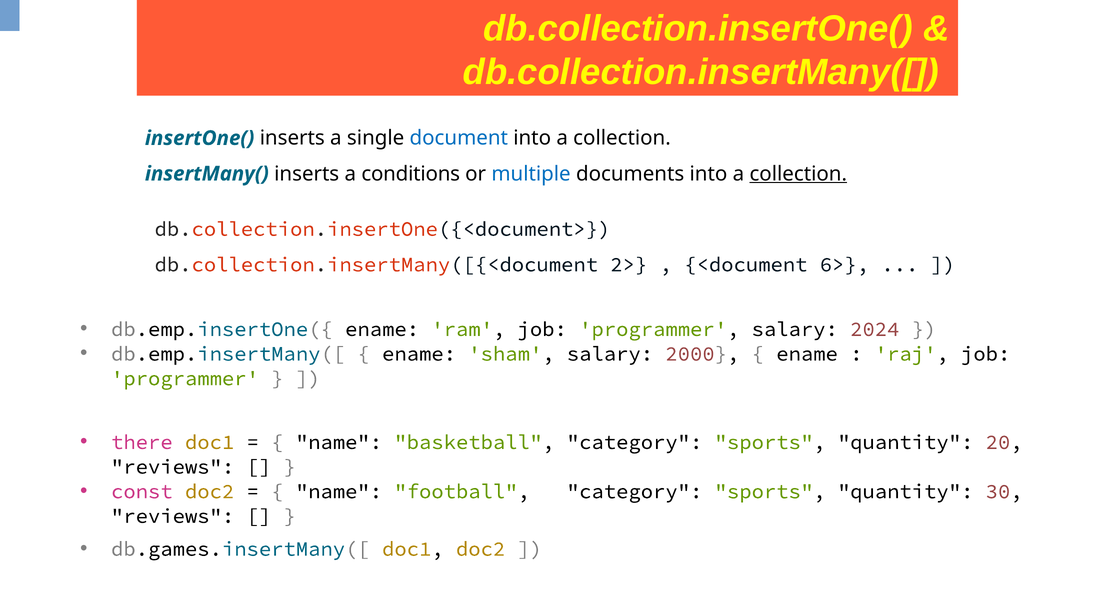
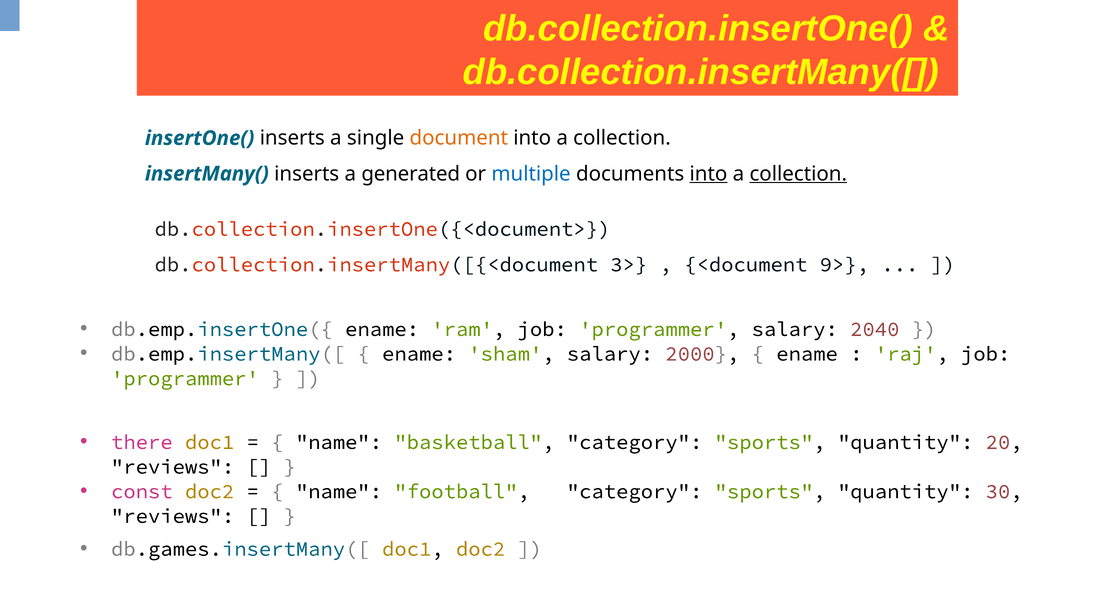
document colour: blue -> orange (459, 138)
conditions: conditions -> generated (411, 174)
into underline: none -> present (708, 174)
2>: 2> -> 3> (629, 265)
6>: 6> -> 9> (844, 265)
2024: 2024 -> 2040 (875, 329)
